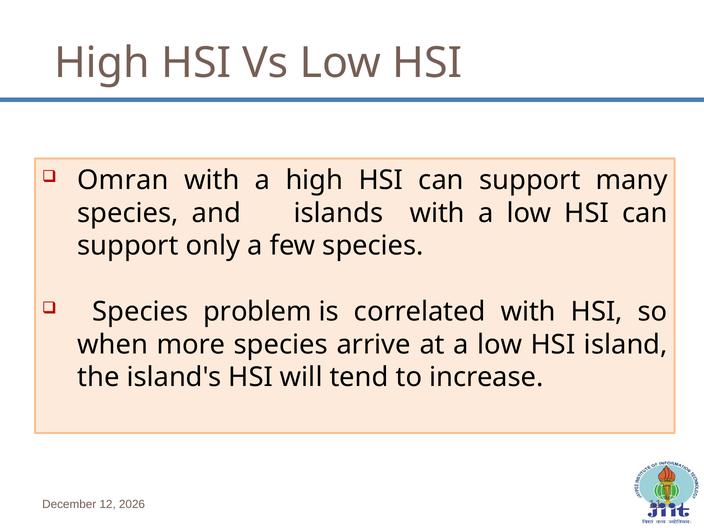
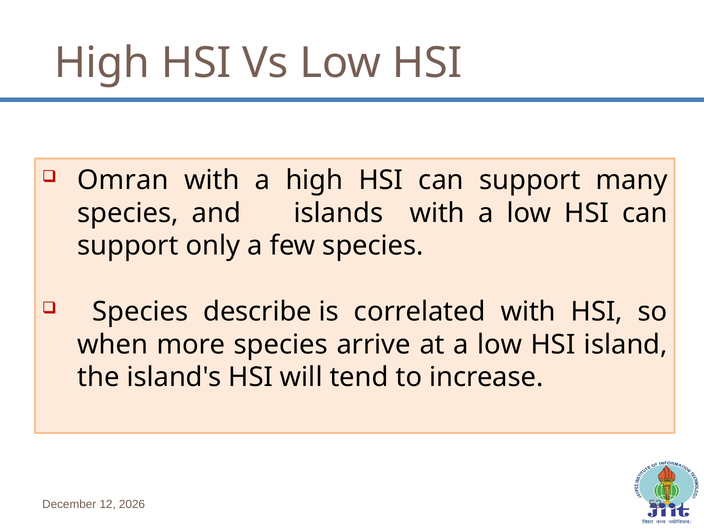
problem: problem -> describe (258, 312)
11: 11 -> 52 (655, 504)
